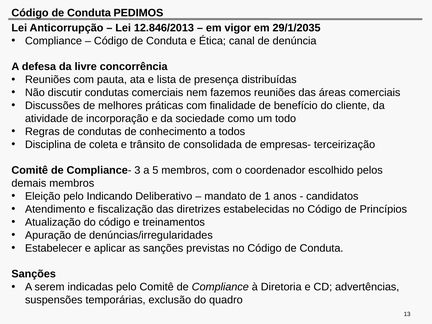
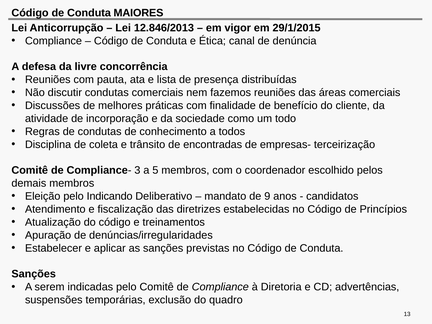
PEDIMOS: PEDIMOS -> MAIORES (138, 13)
29/1/2035: 29/1/2035 -> 29/1/2015 (297, 28)
consolidada: consolidada -> encontradas (213, 144)
1: 1 -> 9 (267, 196)
